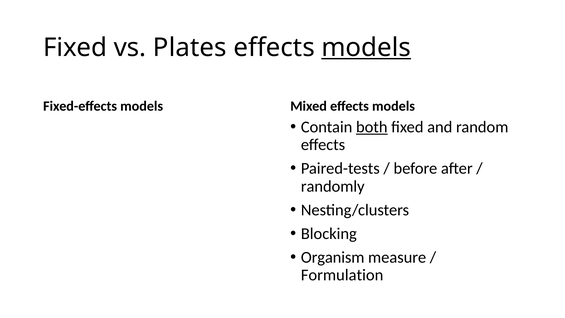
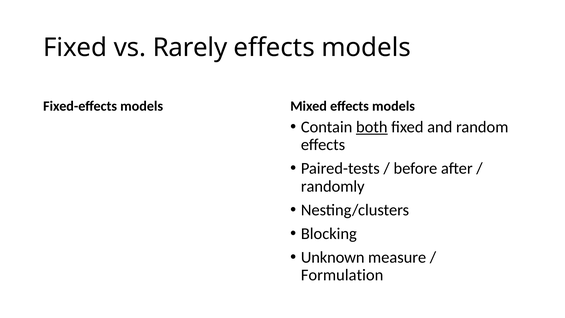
Plates: Plates -> Rarely (190, 47)
models underline: present -> none (366, 47)
Organism: Organism -> Unknown (333, 257)
